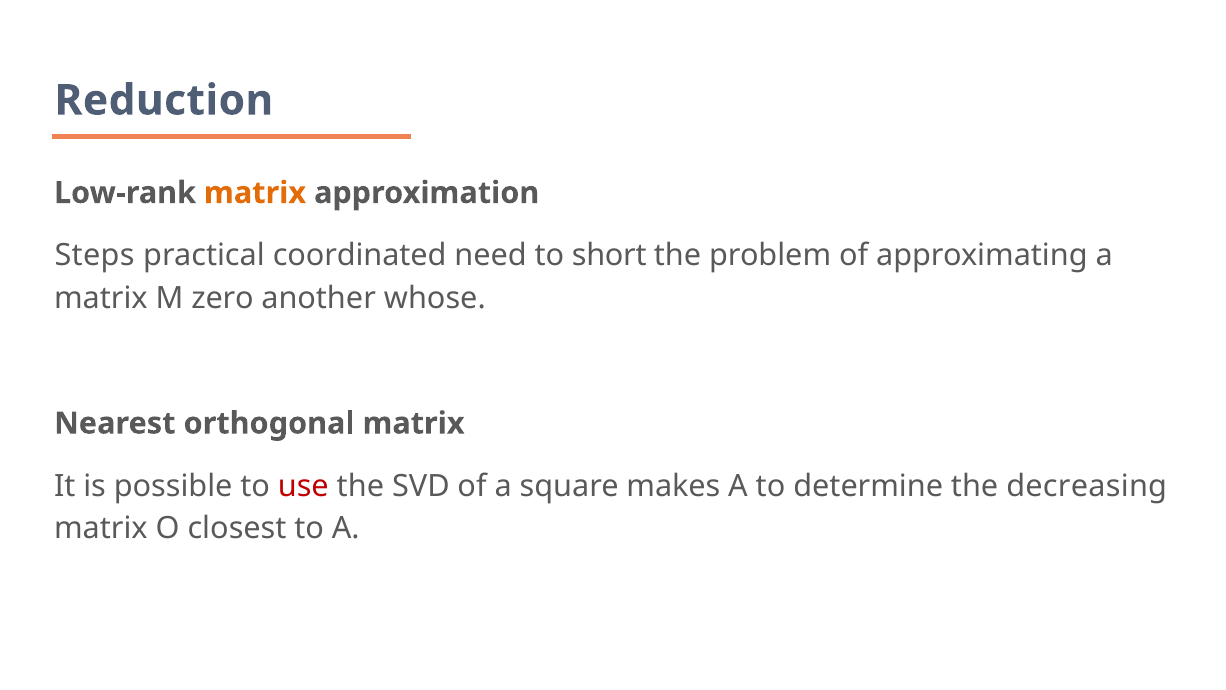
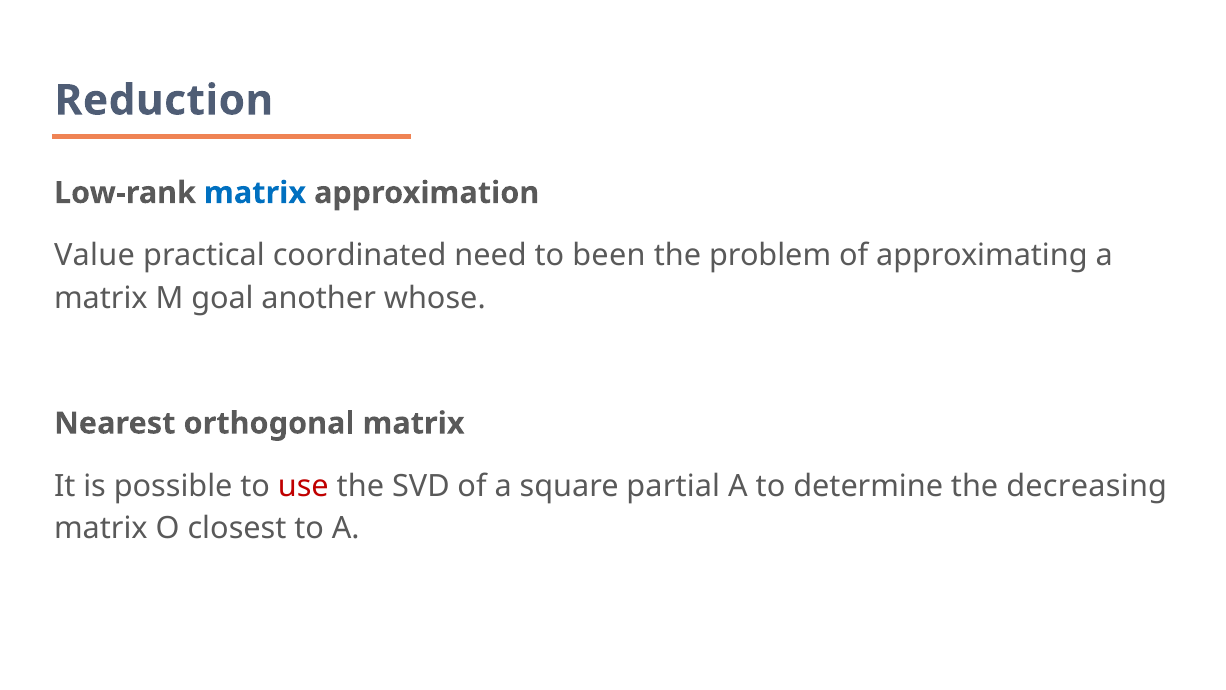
matrix colour: orange -> blue (255, 193)
Steps: Steps -> Value (95, 256)
short: short -> been (609, 256)
zero: zero -> goal (222, 298)
makes: makes -> partial (673, 486)
